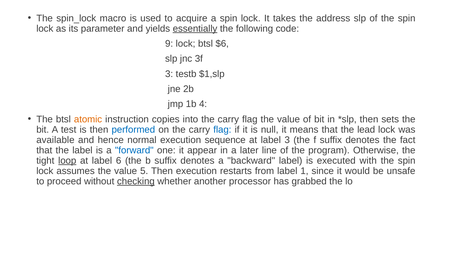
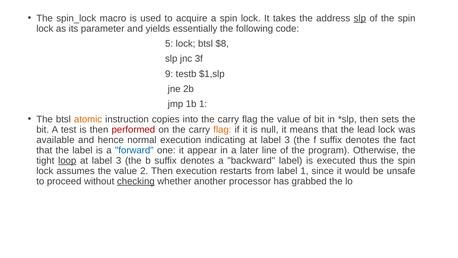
slp underline: none -> present (360, 18)
essentially underline: present -> none (195, 28)
9: 9 -> 5 (169, 44)
$6: $6 -> $8 (222, 44)
3: 3 -> 9 (169, 74)
1b 4: 4 -> 1 (203, 104)
performed colour: blue -> red (133, 129)
flag colour: blue -> orange (222, 129)
sequence: sequence -> indicating (225, 140)
6: 6 -> 3 (119, 160)
with: with -> thus (368, 160)
5: 5 -> 2 (144, 171)
